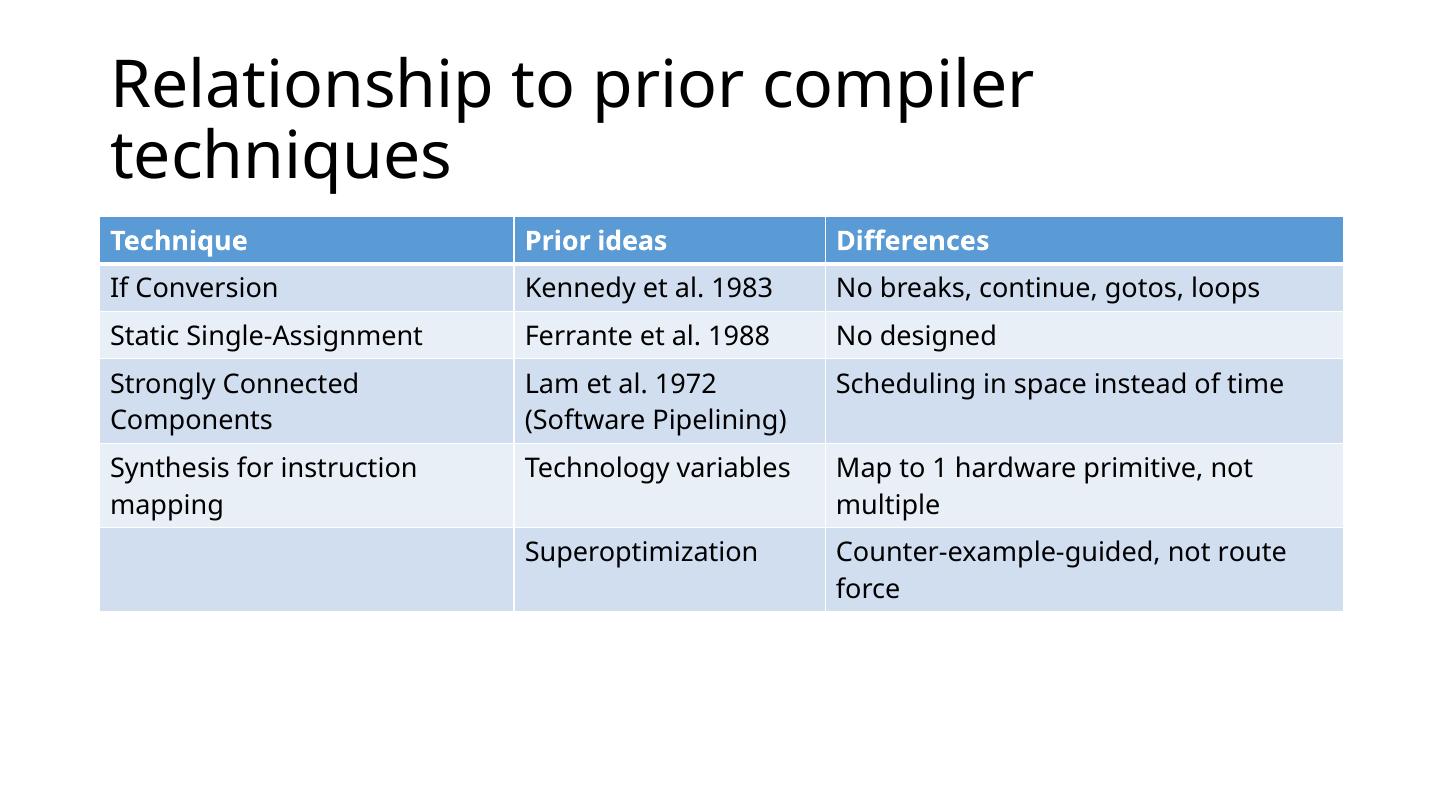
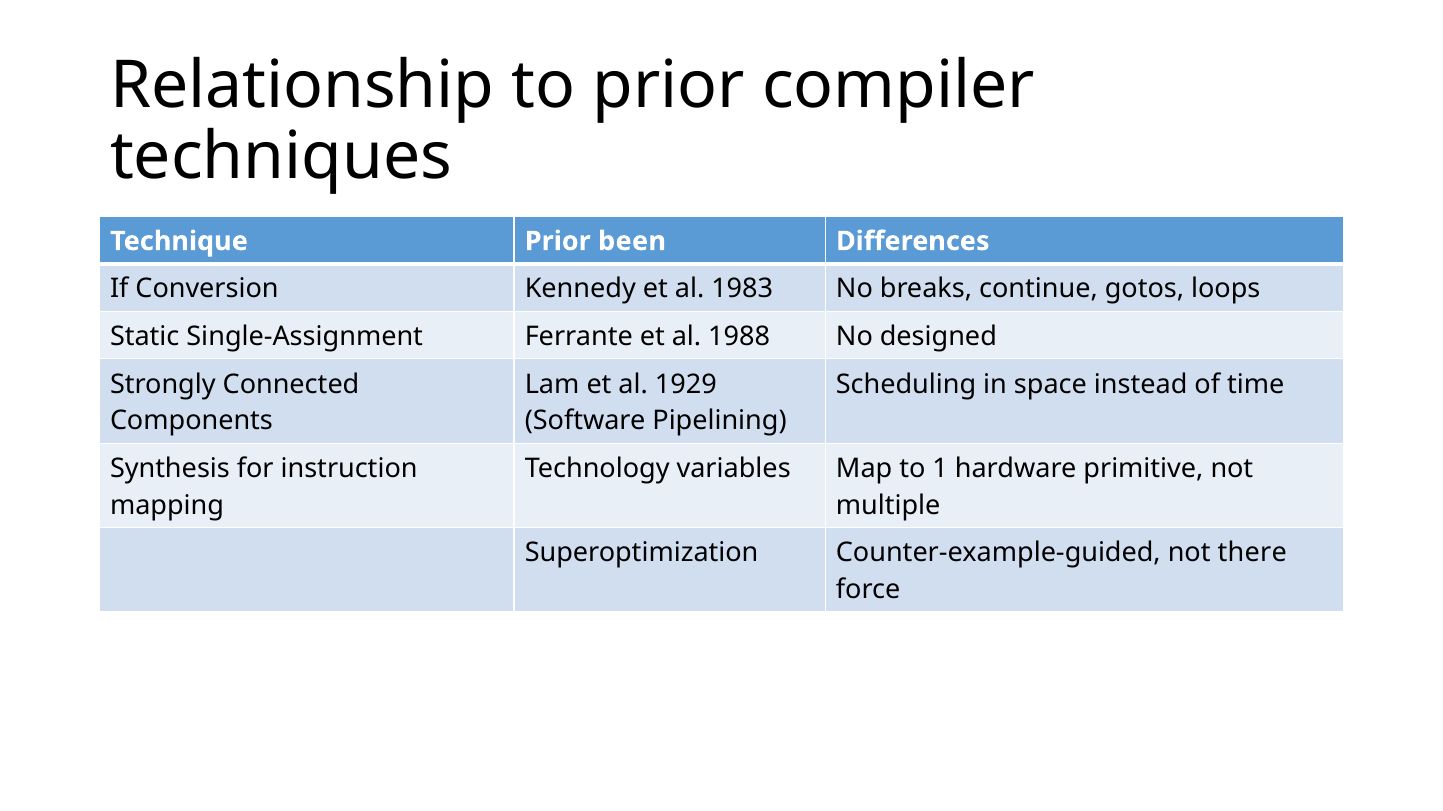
ideas: ideas -> been (632, 241)
1972: 1972 -> 1929 (686, 384)
route: route -> there (1252, 553)
